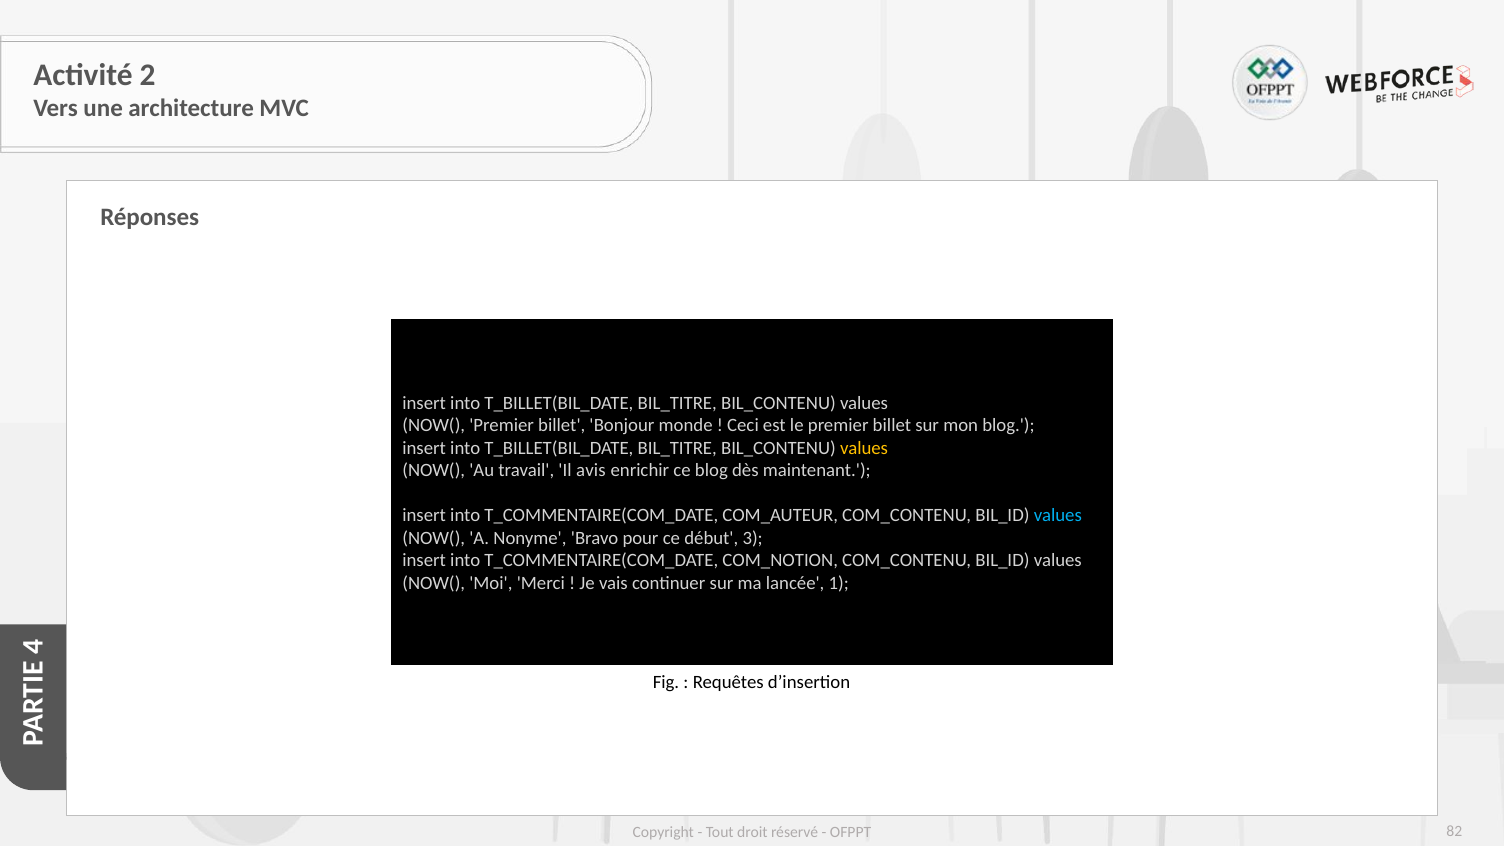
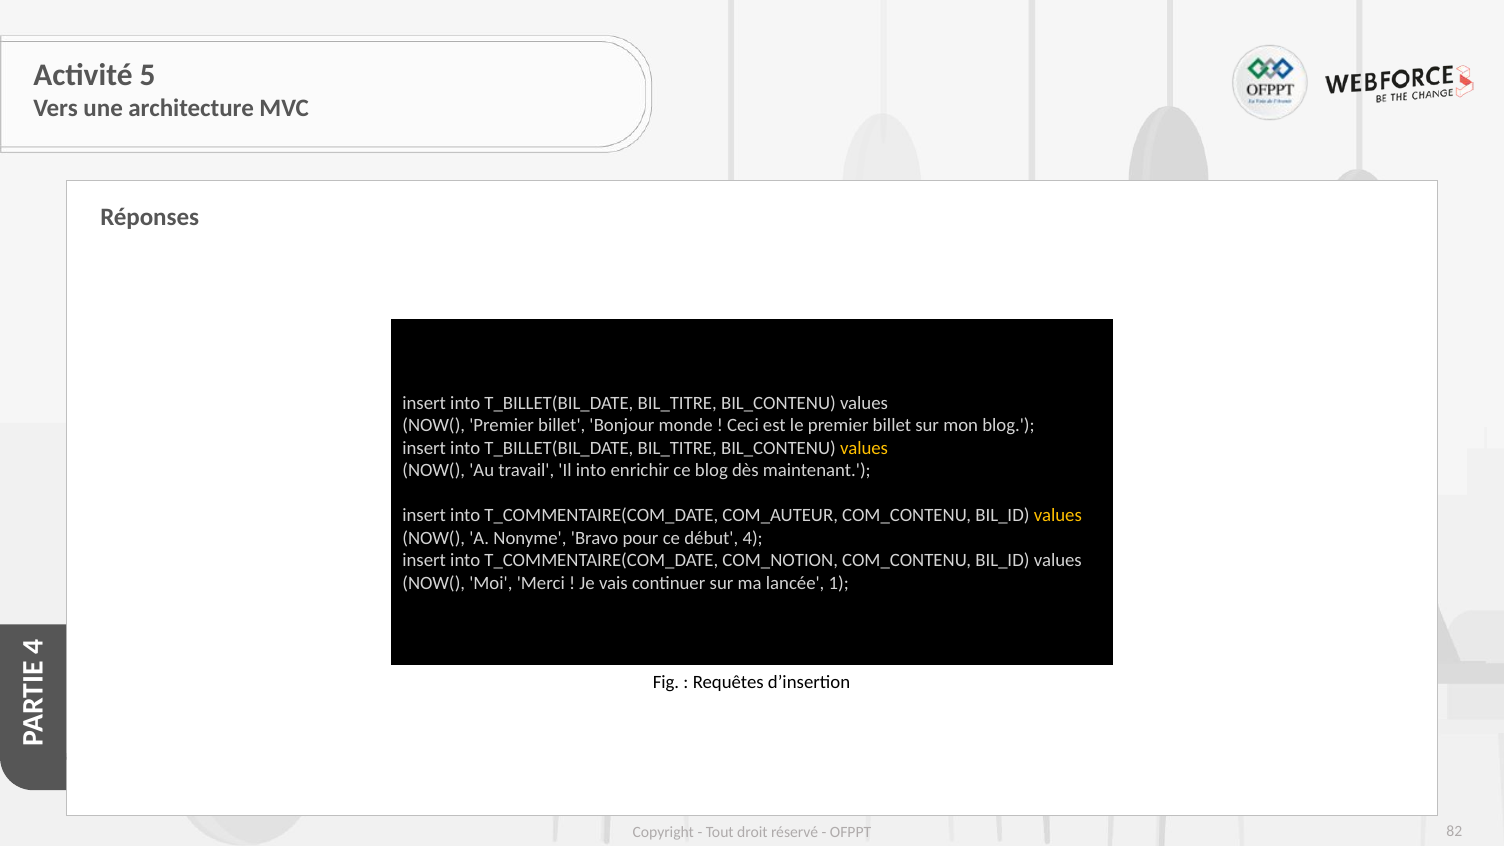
2: 2 -> 5 (148, 75)
Il avis: avis -> into (591, 470)
values colour: light blue -> yellow (1058, 516)
début 3: 3 -> 4 (753, 538)
